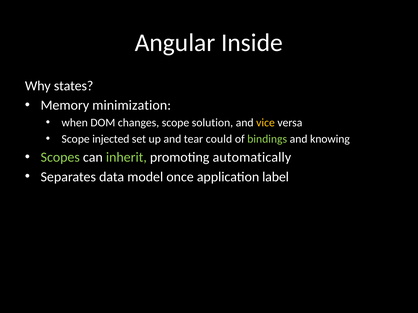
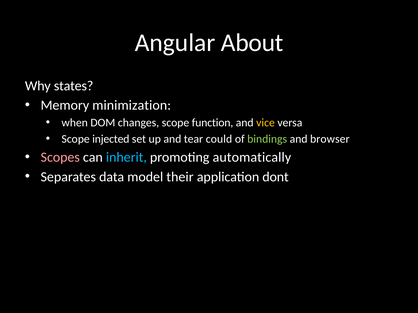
Inside: Inside -> About (252, 43)
solution: solution -> function (213, 123)
knowing: knowing -> browser (330, 139)
Scopes colour: light green -> pink (60, 158)
inherit colour: light green -> light blue (126, 158)
once: once -> their (180, 177)
label: label -> dont (276, 177)
